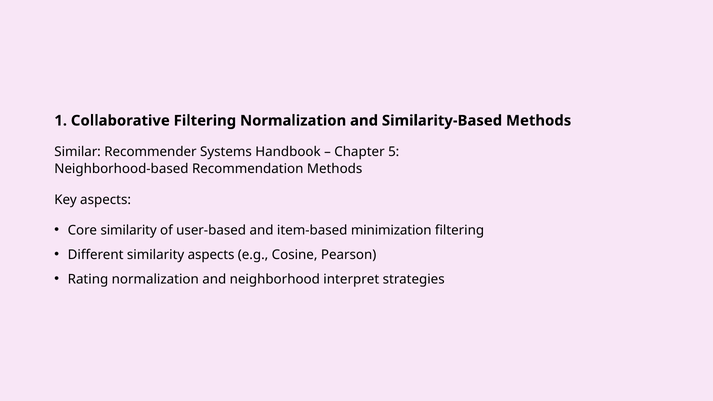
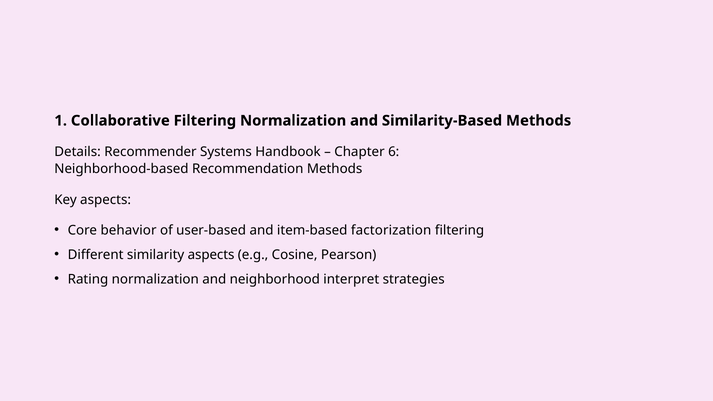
Similar: Similar -> Details (78, 152)
5: 5 -> 6 (394, 152)
Core similarity: similarity -> behavior (129, 230)
minimization: minimization -> factorization (391, 230)
